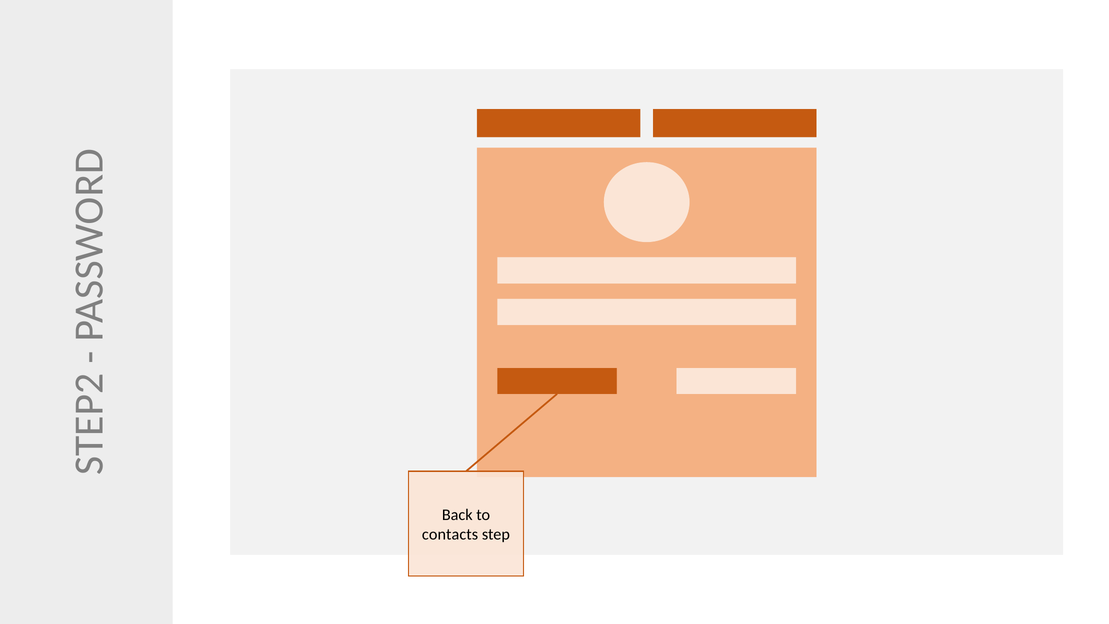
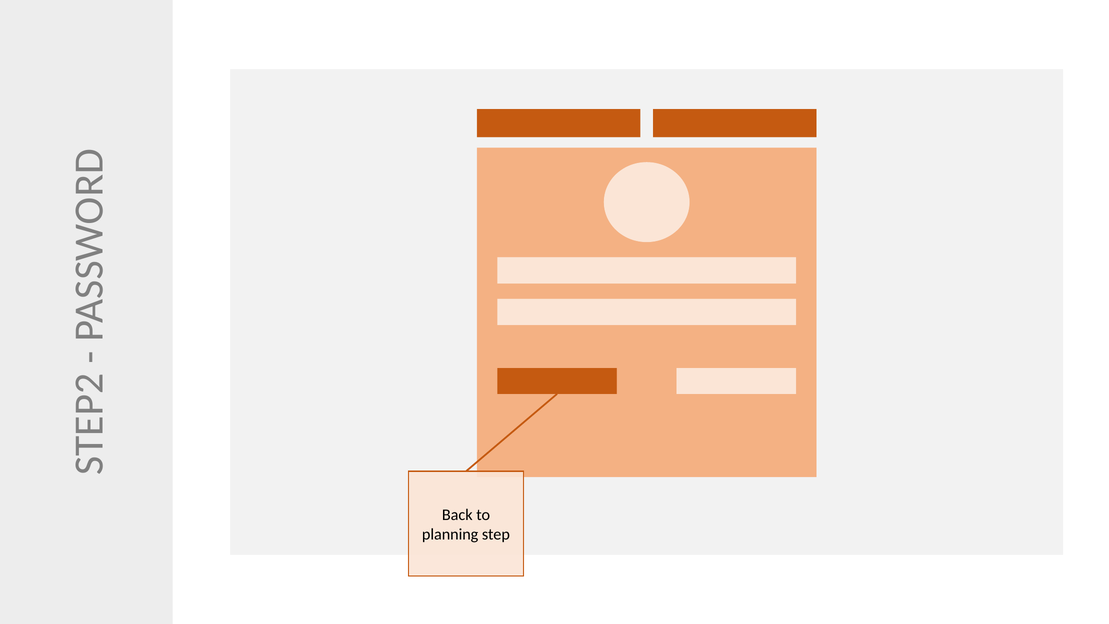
contacts: contacts -> planning (450, 534)
